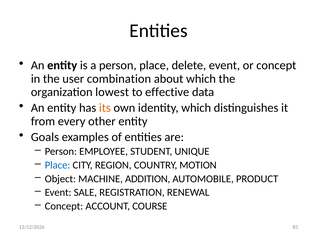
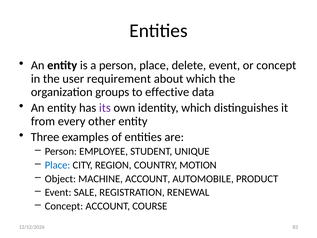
combination: combination -> requirement (119, 79)
lowest: lowest -> groups (112, 92)
its colour: orange -> purple (105, 108)
Goals: Goals -> Three (45, 137)
MACHINE ADDITION: ADDITION -> ACCOUNT (148, 179)
